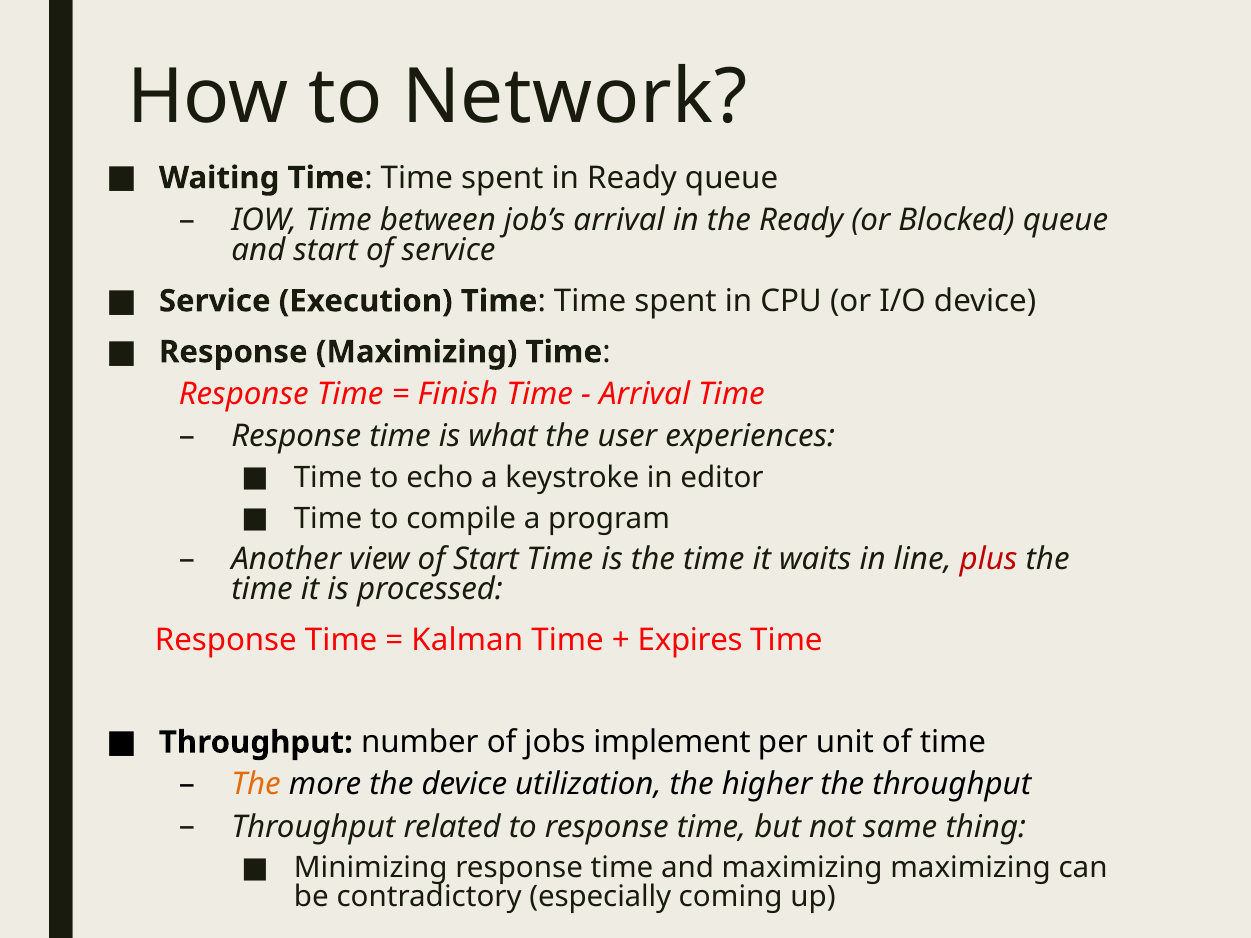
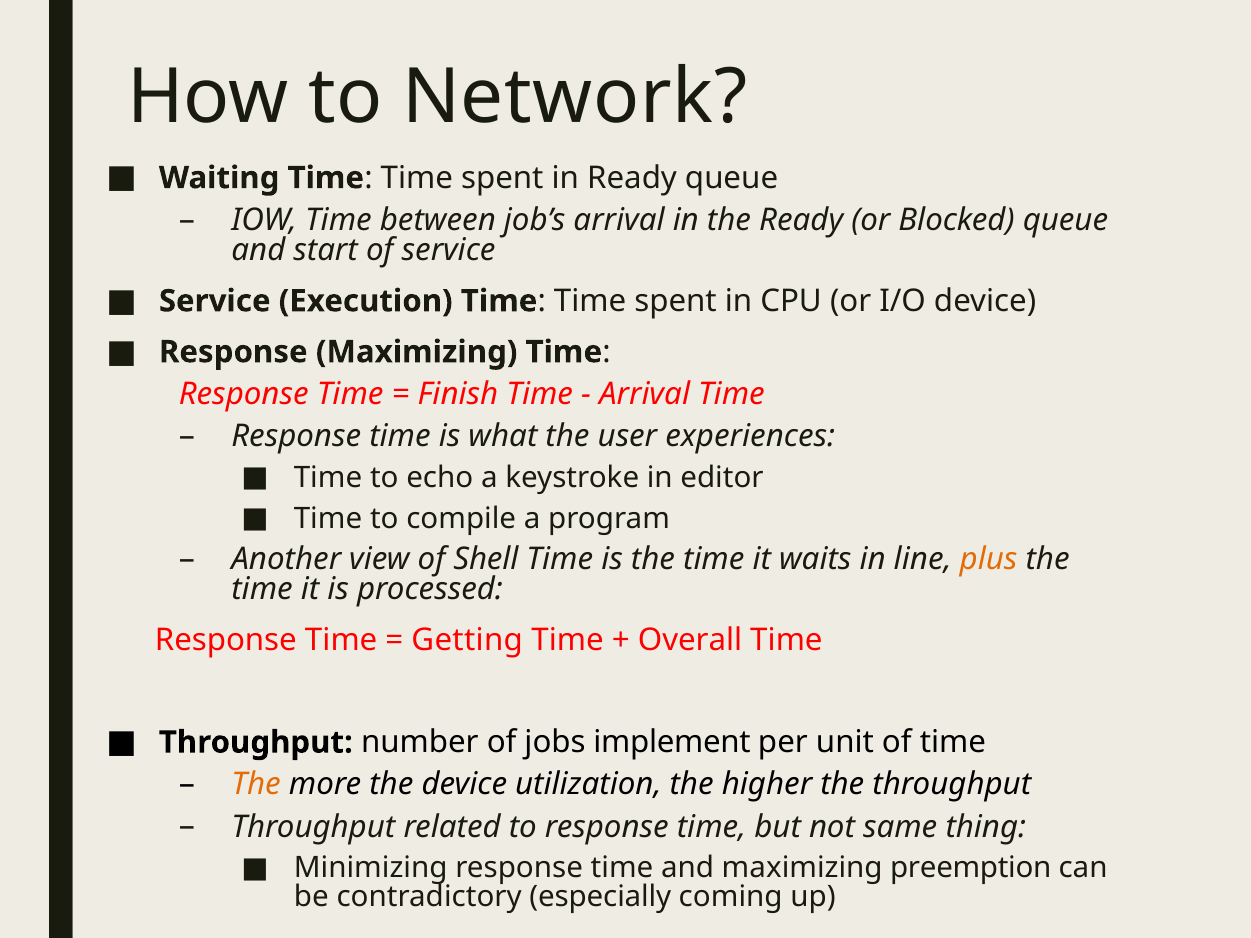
of Start: Start -> Shell (486, 560)
plus colour: red -> orange (989, 560)
Kalman: Kalman -> Getting (467, 641)
Expires: Expires -> Overall (690, 641)
maximizing maximizing: maximizing -> preemption (971, 868)
